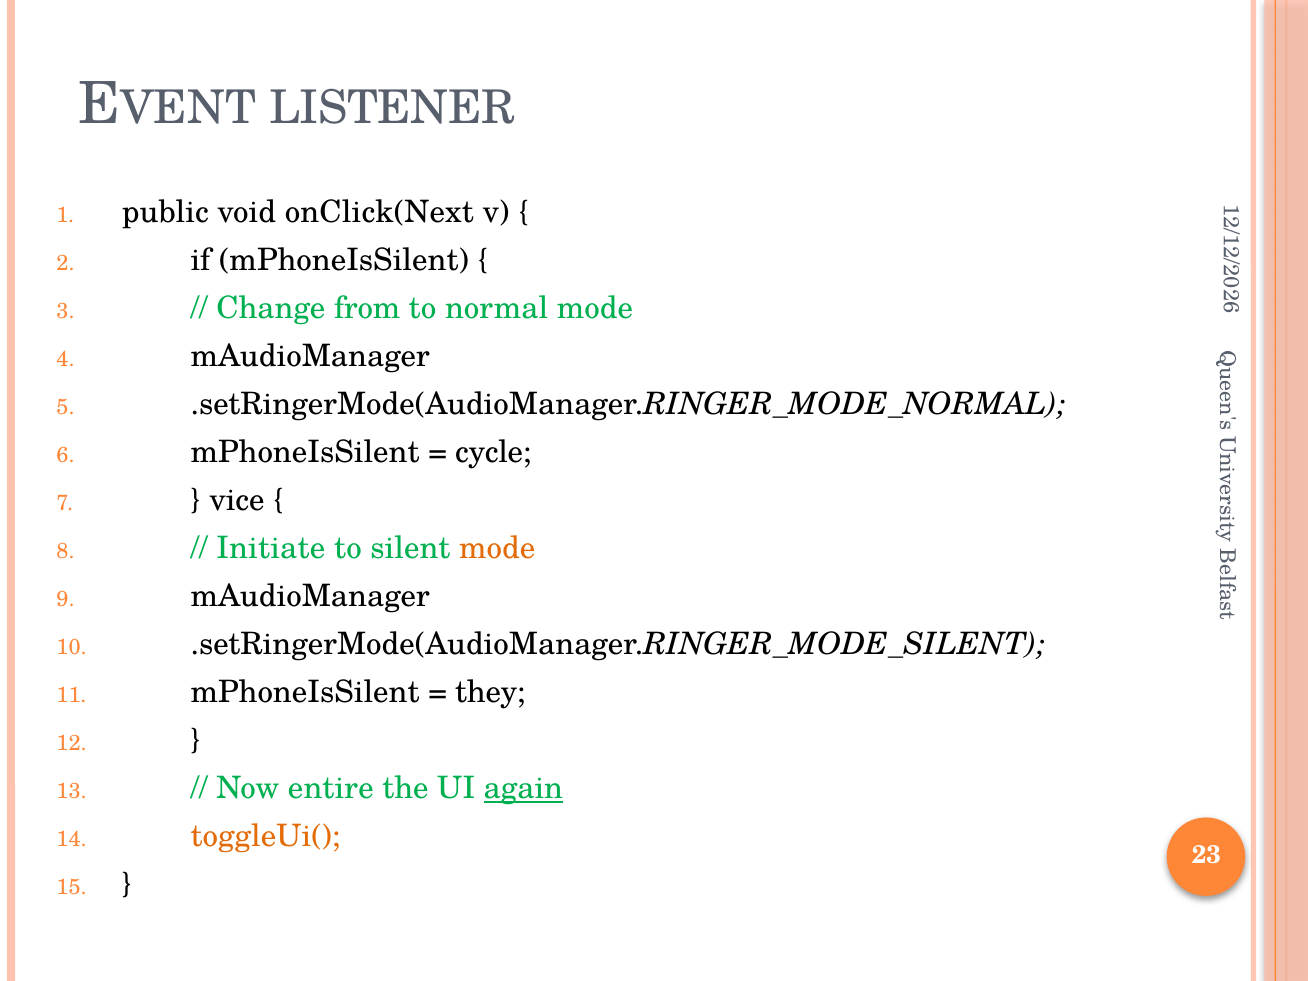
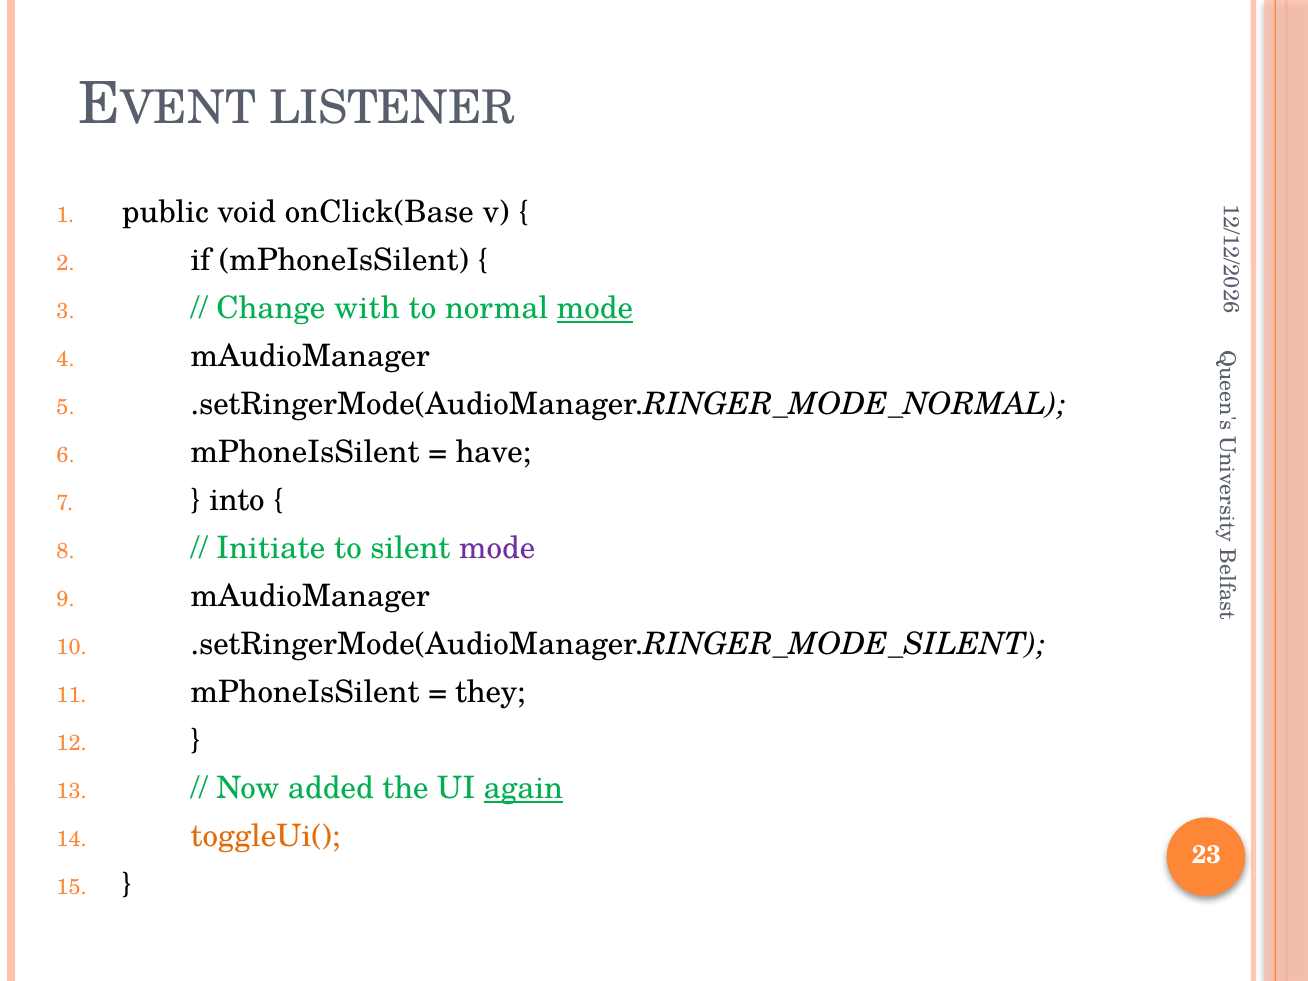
onClick(Next: onClick(Next -> onClick(Base (379, 212)
from: from -> with (367, 308)
mode underline: none -> present (595, 308)
cycle: cycle -> have (493, 452)
vice: vice -> into (237, 500)
mode colour: orange -> purple (497, 548)
entire: entire -> added (331, 788)
